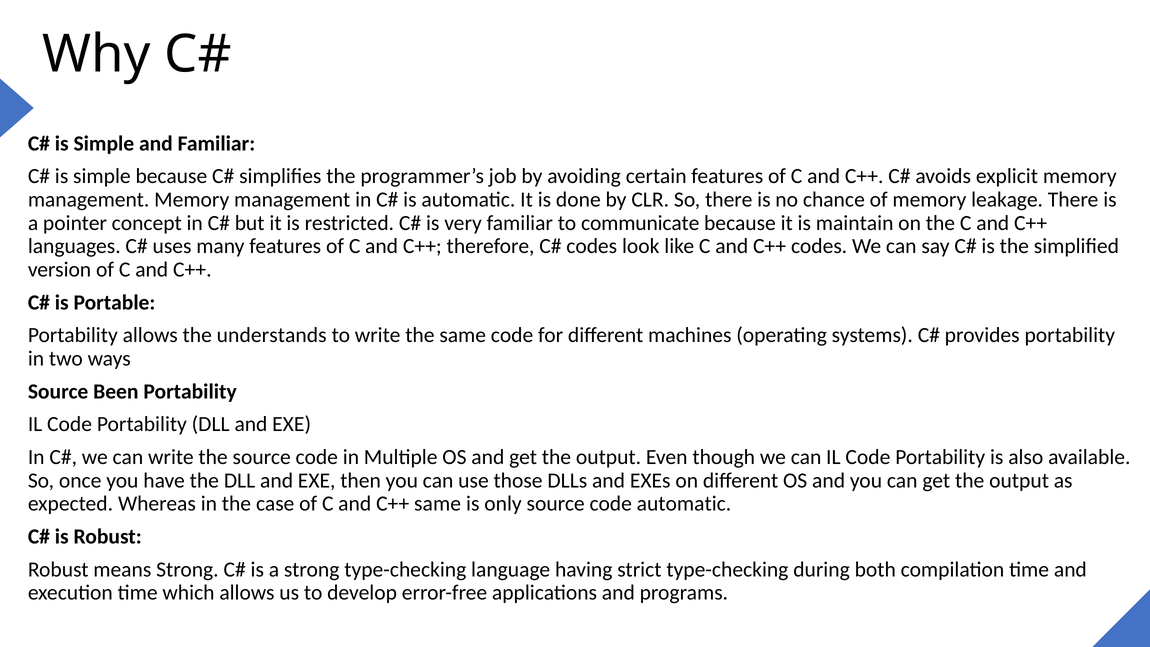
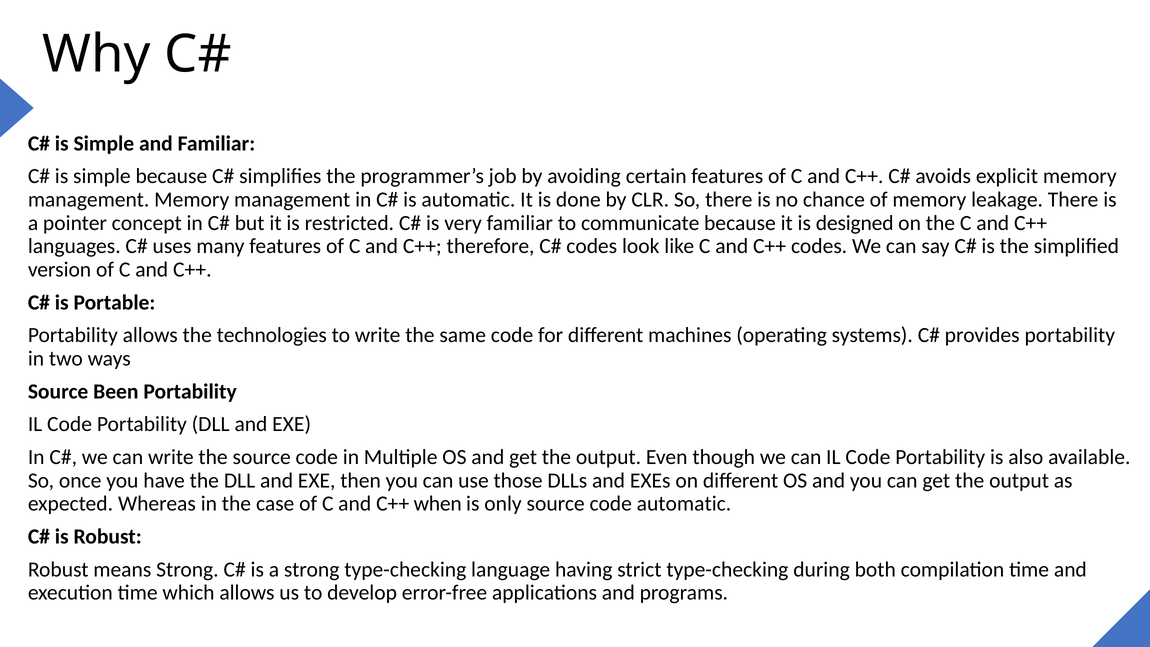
maintain: maintain -> designed (855, 223)
understands: understands -> technologies (272, 335)
C++ same: same -> when (438, 504)
